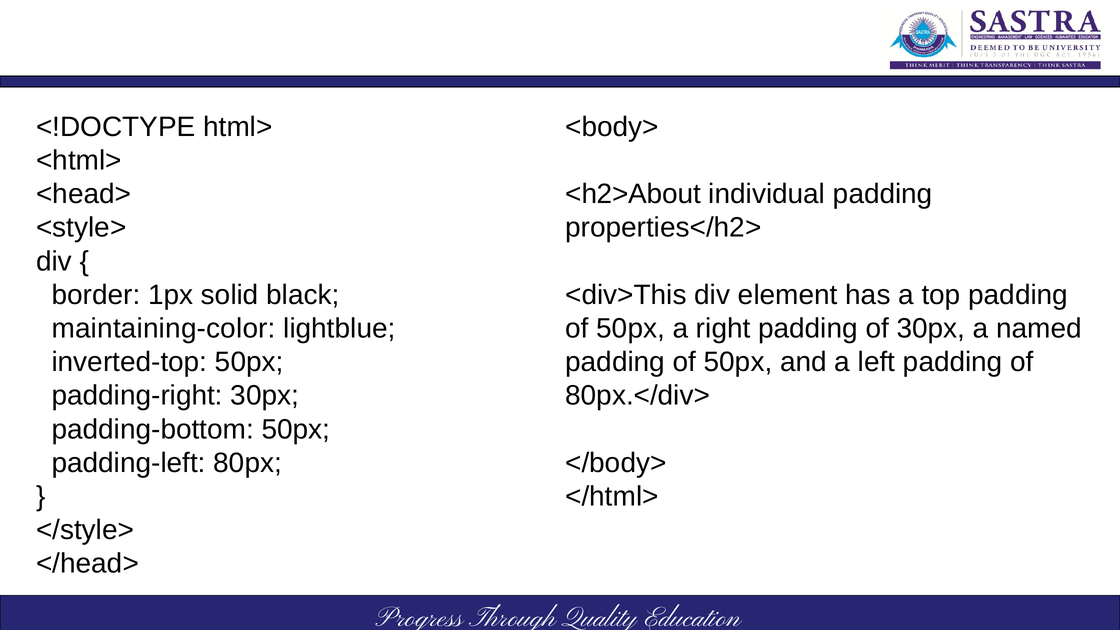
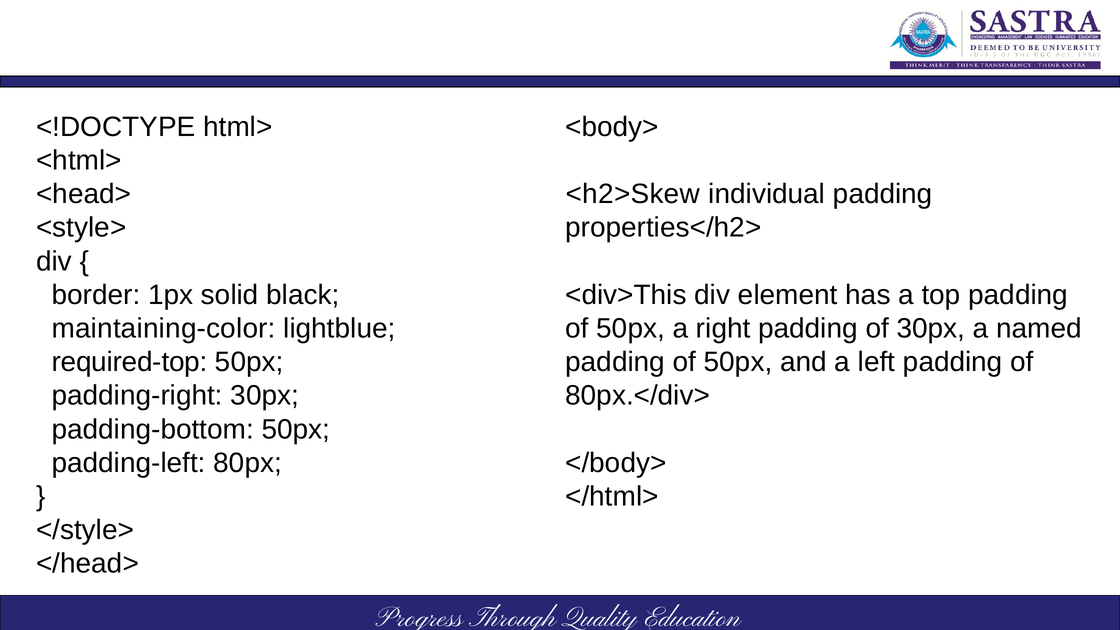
<h2>About: <h2>About -> <h2>Skew (633, 194)
inverted-top: inverted-top -> required-top (130, 362)
